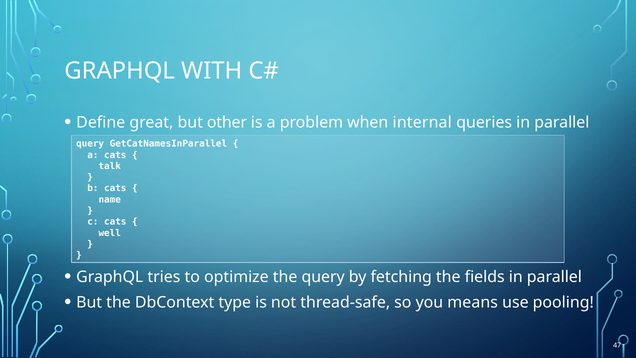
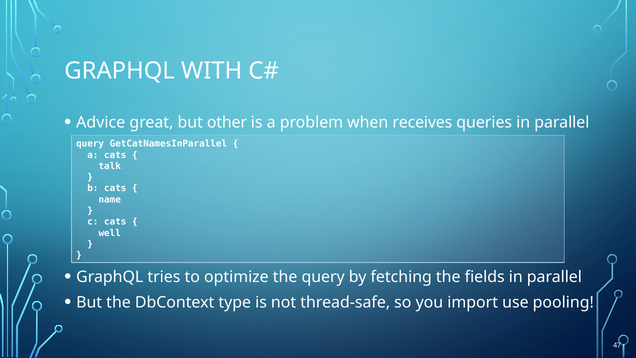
Define: Define -> Advice (101, 122)
internal: internal -> receives (422, 122)
means: means -> import (473, 302)
